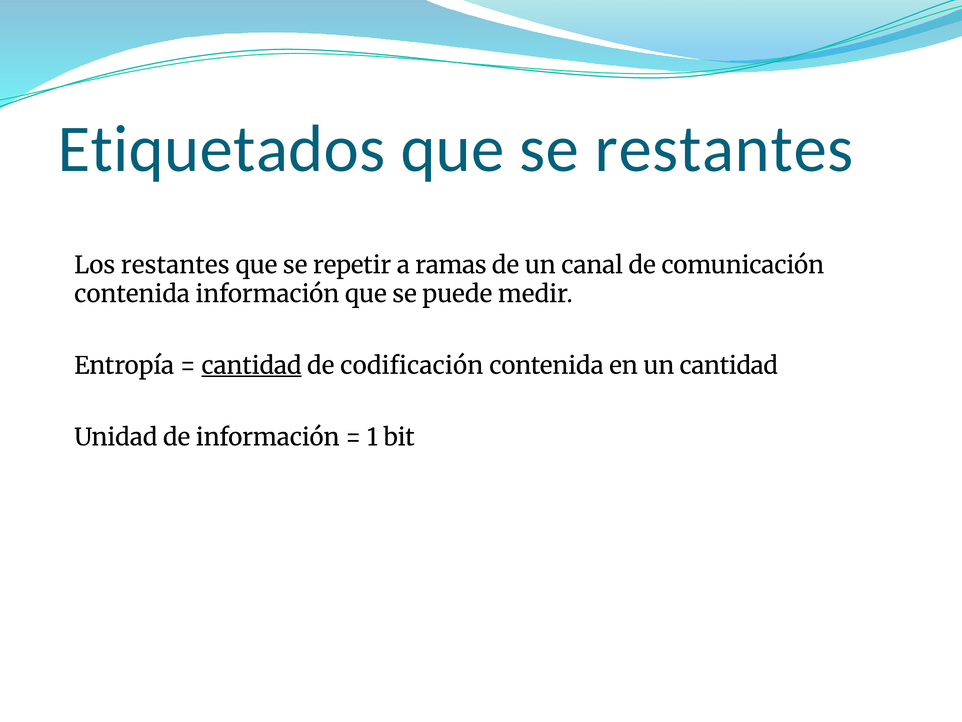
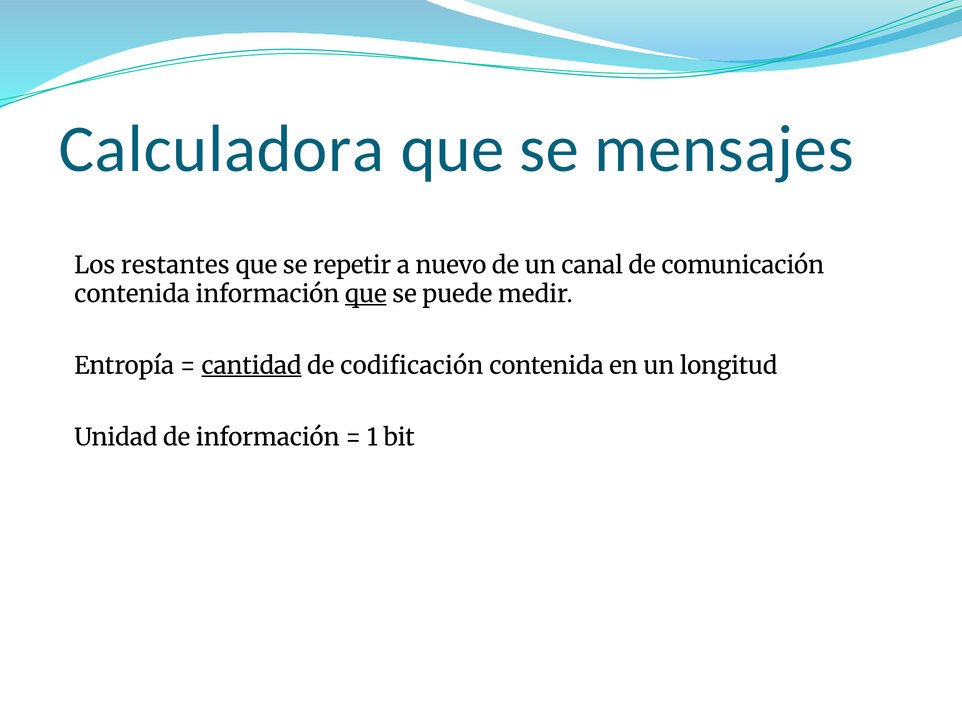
Etiquetados: Etiquetados -> Calculadora (221, 149)
se restantes: restantes -> mensajes (724, 149)
ramas: ramas -> nuevo (451, 265)
que underline: none -> present (366, 294)
un cantidad: cantidad -> longitud (729, 366)
